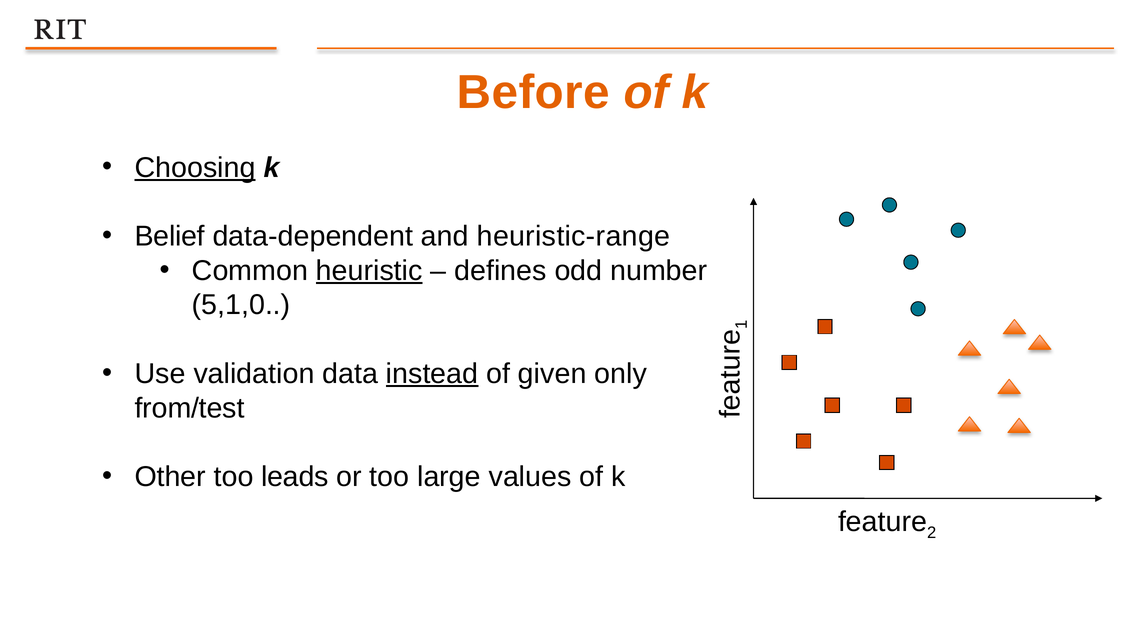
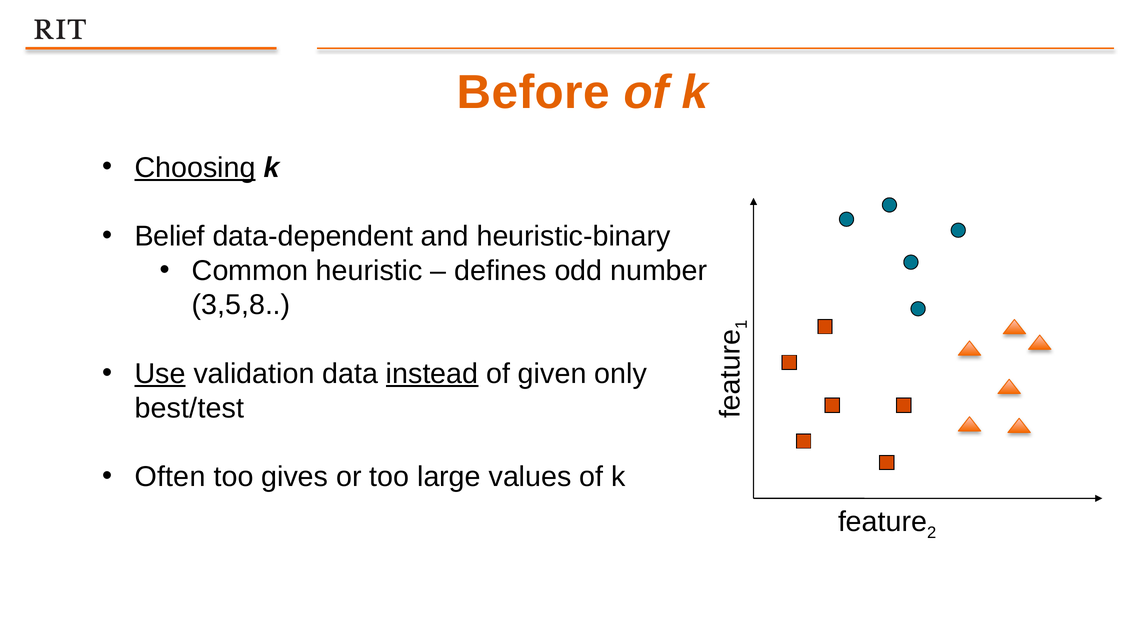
heuristic-range: heuristic-range -> heuristic-binary (574, 236)
heuristic underline: present -> none (369, 271)
5,1,0: 5,1,0 -> 3,5,8 (241, 305)
Use underline: none -> present (160, 374)
from/test: from/test -> best/test (189, 408)
Other: Other -> Often (170, 477)
leads: leads -> gives (295, 477)
